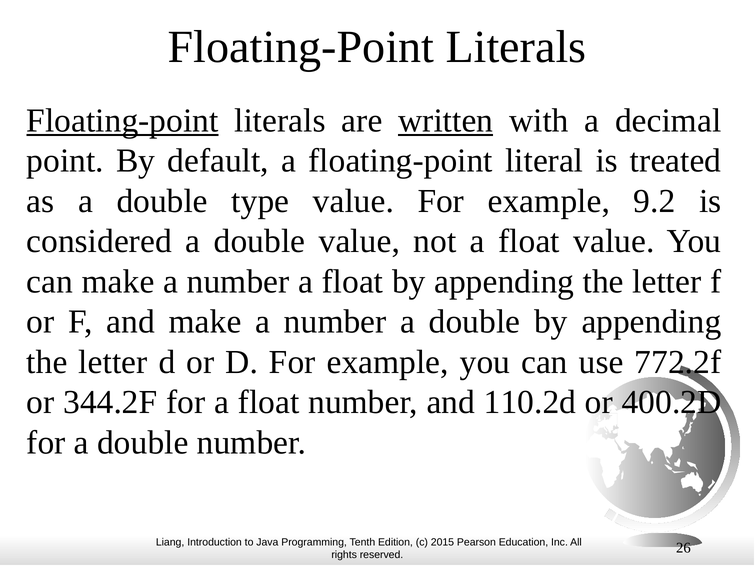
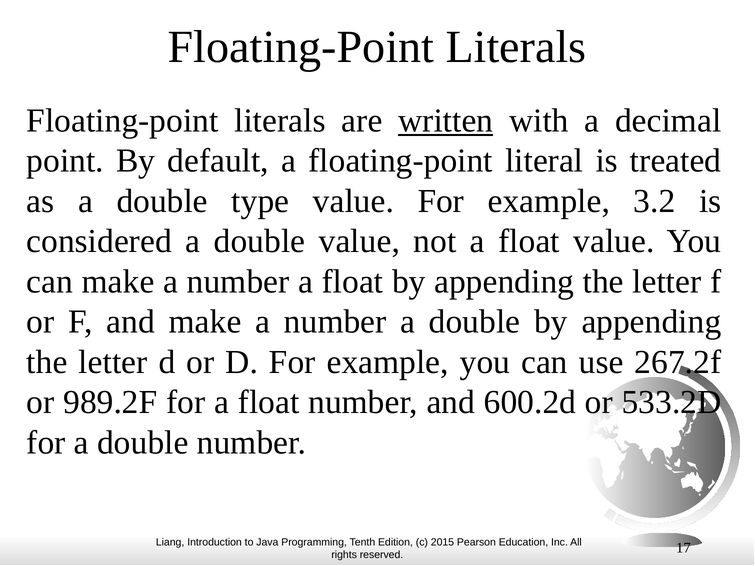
Floating-point underline: present -> none (122, 121)
9.2: 9.2 -> 3.2 (654, 201)
772.2f: 772.2f -> 267.2f (678, 362)
344.2F: 344.2F -> 989.2F (110, 403)
110.2d: 110.2d -> 600.2d (530, 403)
400.2D: 400.2D -> 533.2D (672, 403)
26: 26 -> 17 (683, 548)
